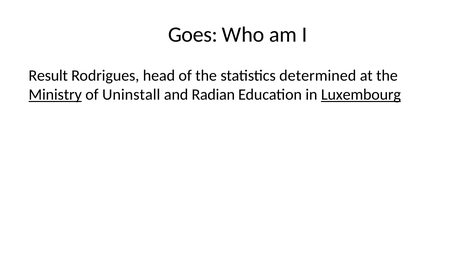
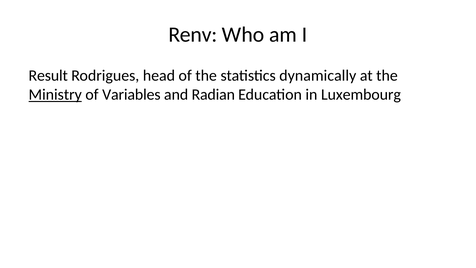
Goes: Goes -> Renv (193, 35)
determined: determined -> dynamically (318, 75)
Uninstall: Uninstall -> Variables (131, 95)
Luxembourg underline: present -> none (361, 95)
